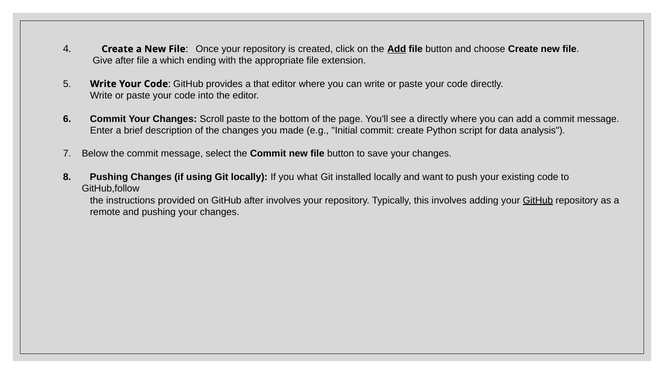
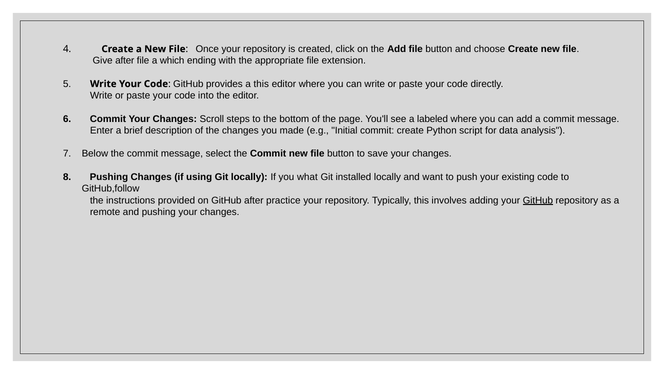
Add underline: present -> none (397, 49)
a that: that -> this (261, 84)
Scroll paste: paste -> steps (238, 119)
a directly: directly -> labeled (433, 119)
after involves: involves -> practice (283, 200)
